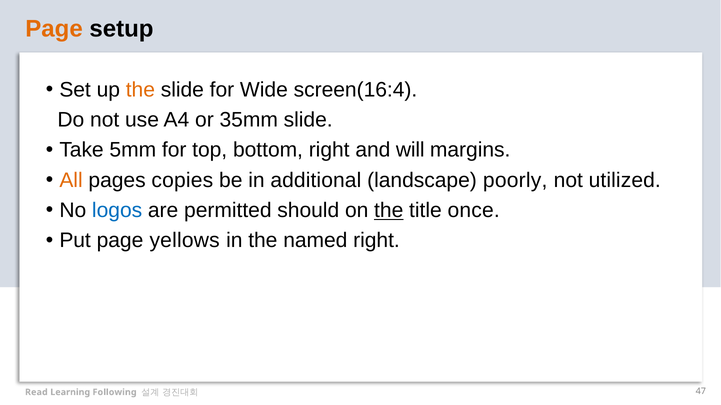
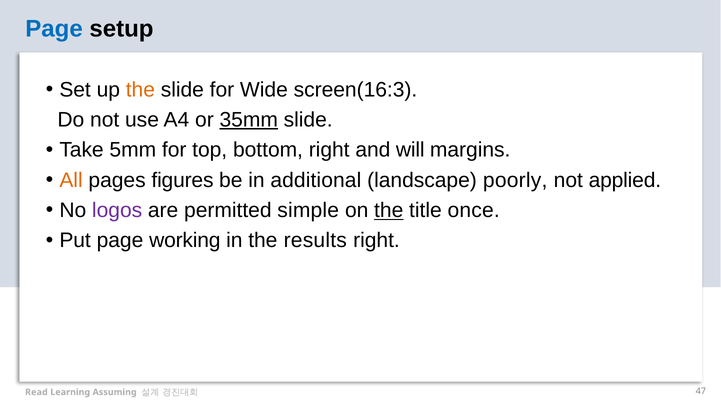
Page colour: orange -> blue (54, 29)
screen(16:4: screen(16:4 -> screen(16:3 (355, 90)
35mm underline: none -> present (249, 120)
copies: copies -> figures (182, 180)
utilized: utilized -> applied (625, 180)
logos colour: blue -> purple (117, 211)
should: should -> simple (308, 211)
yellows: yellows -> working (185, 241)
named: named -> results (315, 241)
Following: Following -> Assuming (115, 393)
